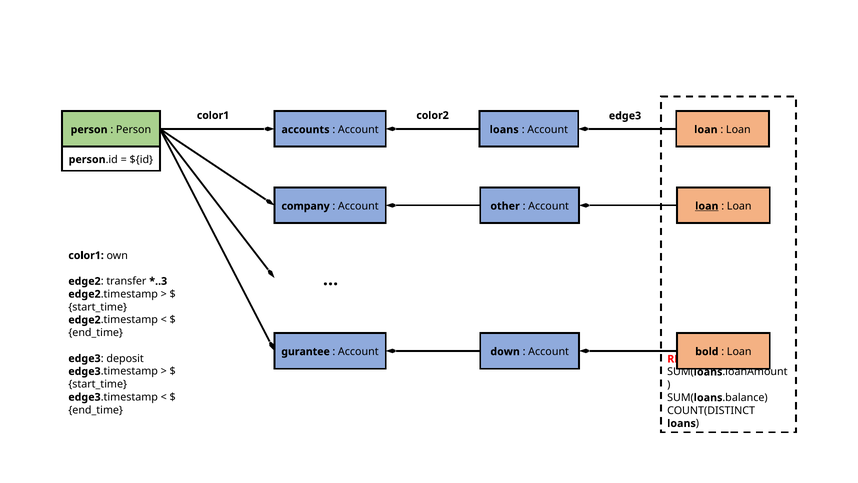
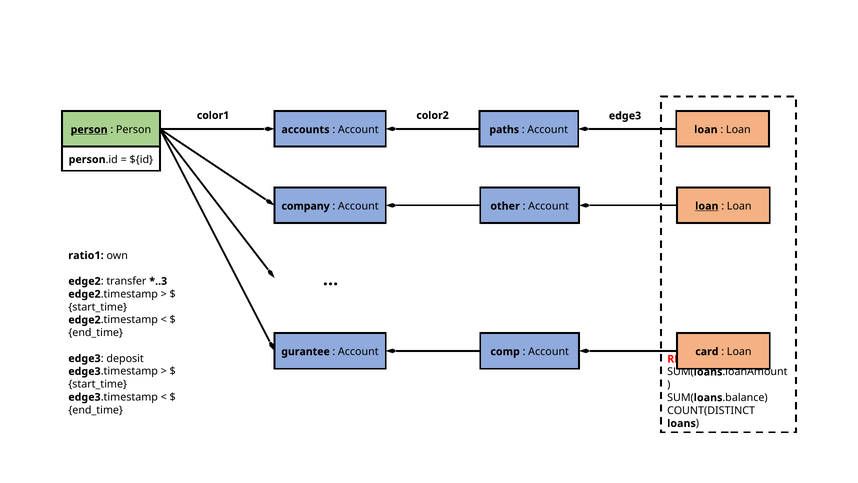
person underline: none -> present (89, 130)
Account loans: loans -> paths (504, 130)
color1: color1 -> ratio1 (86, 255)
down: down -> comp (505, 351)
bold: bold -> card (707, 351)
